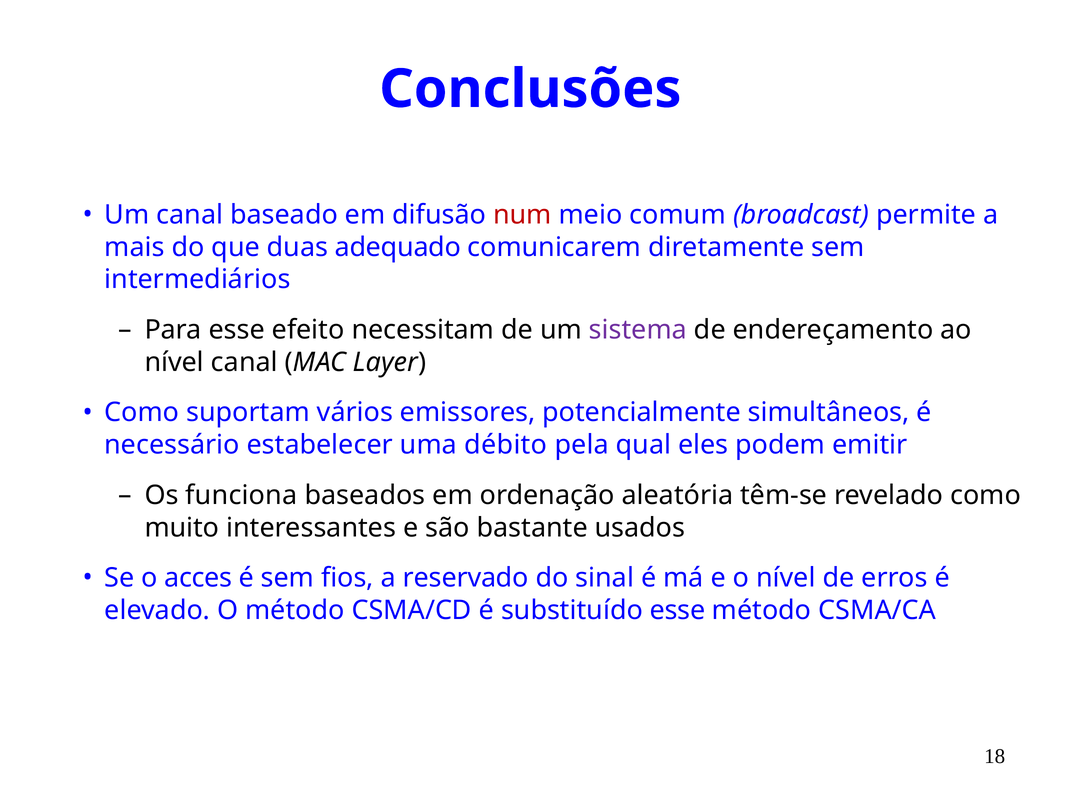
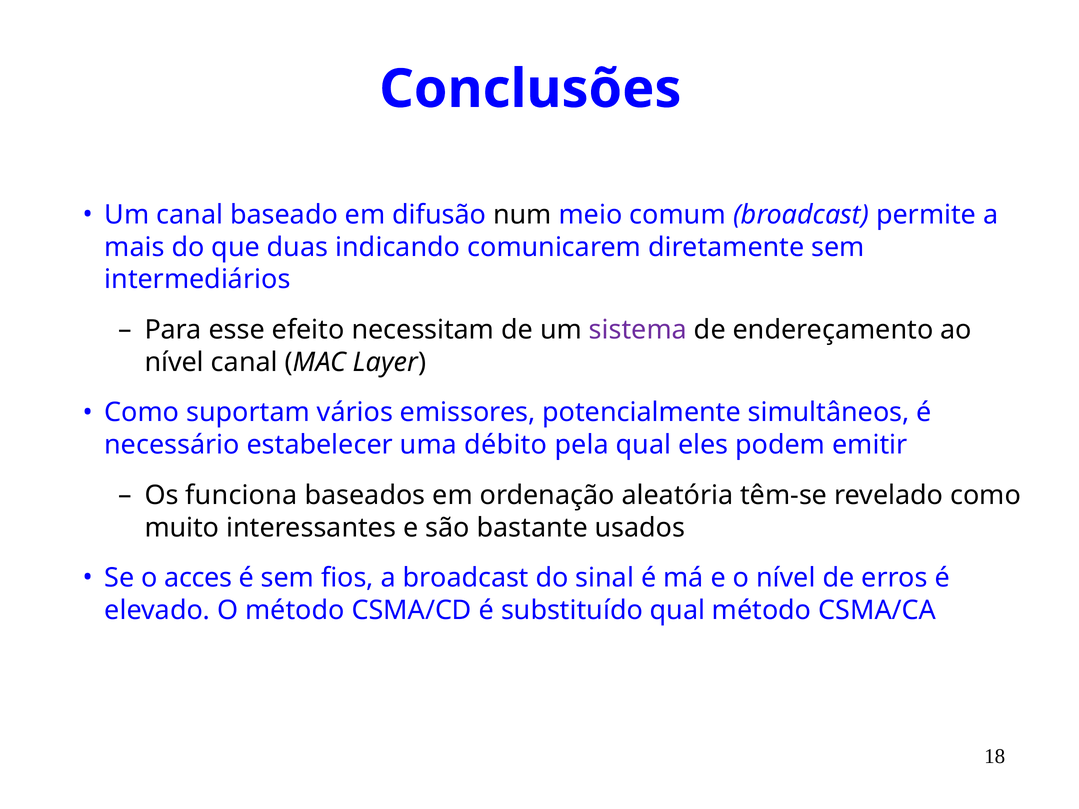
num colour: red -> black (522, 215)
adequado: adequado -> indicando (398, 247)
a reservado: reservado -> broadcast (466, 578)
substituído esse: esse -> qual (677, 611)
